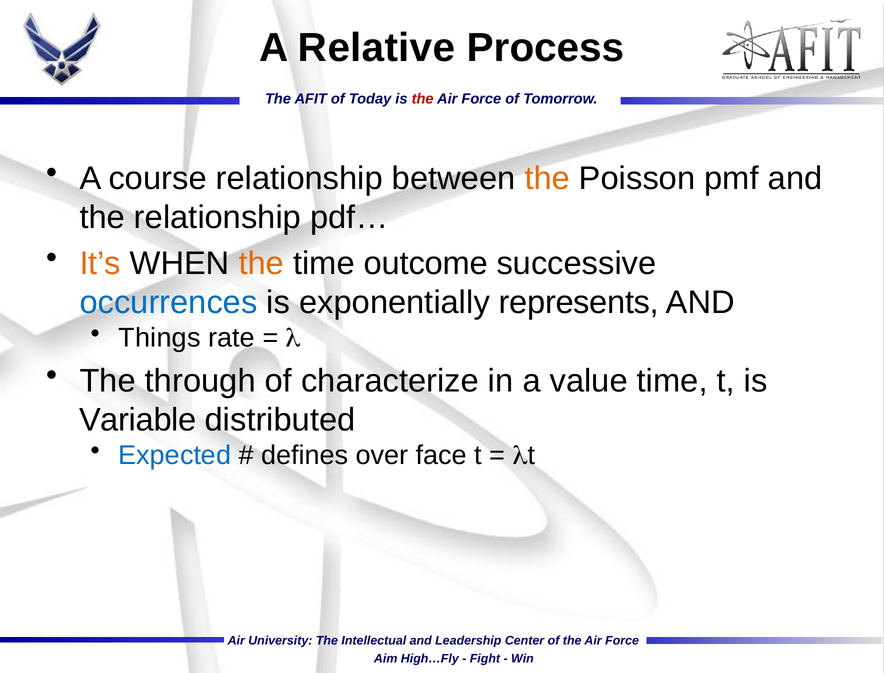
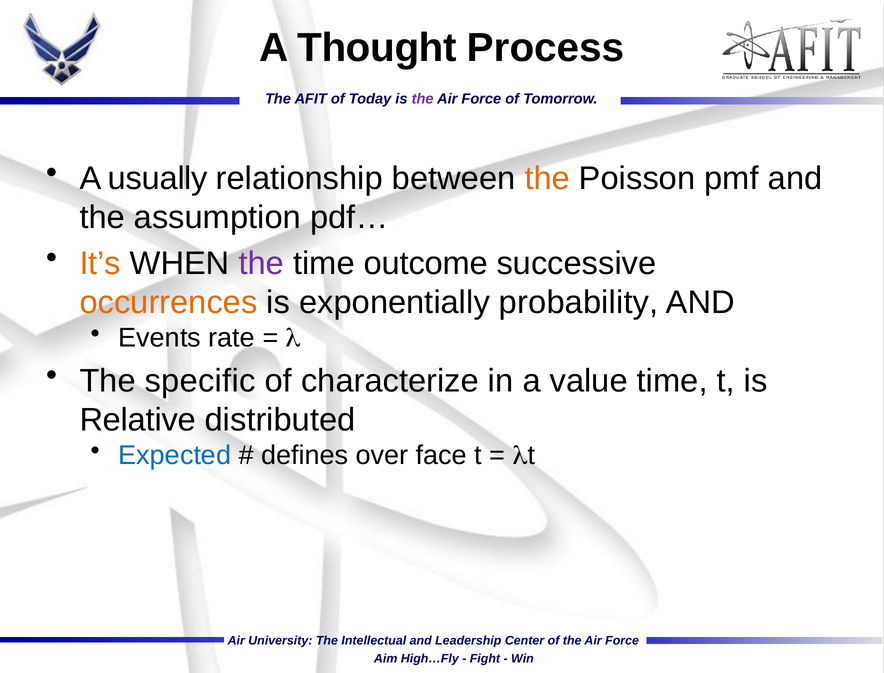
Relative: Relative -> Thought (377, 48)
the colour: red -> purple (423, 99)
course: course -> usually (158, 179)
the relationship: relationship -> assumption (217, 218)
the colour: orange -> purple (261, 264)
occurrences colour: blue -> orange (169, 303)
represents: represents -> probability (579, 303)
Things: Things -> Events (160, 338)
through: through -> specific (200, 381)
Variable: Variable -> Relative (138, 420)
